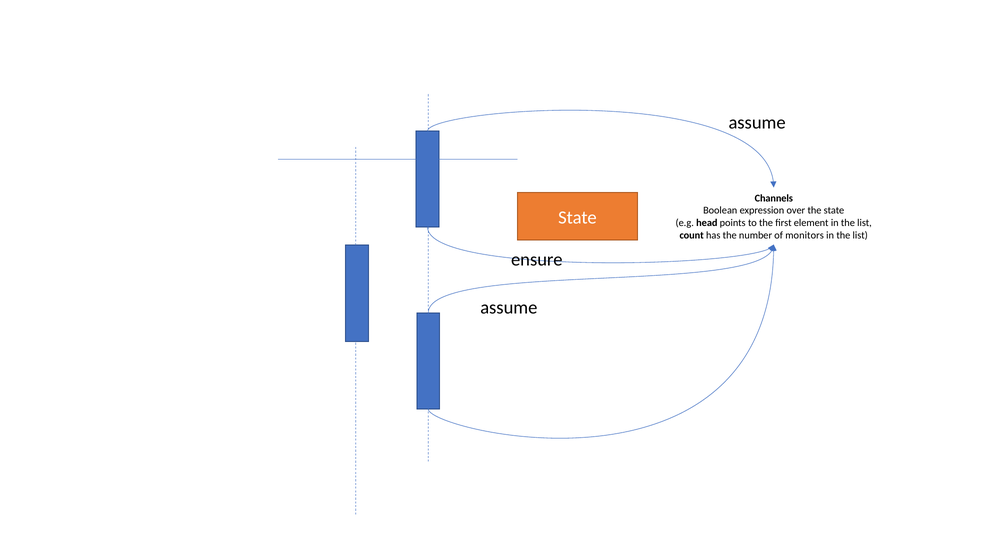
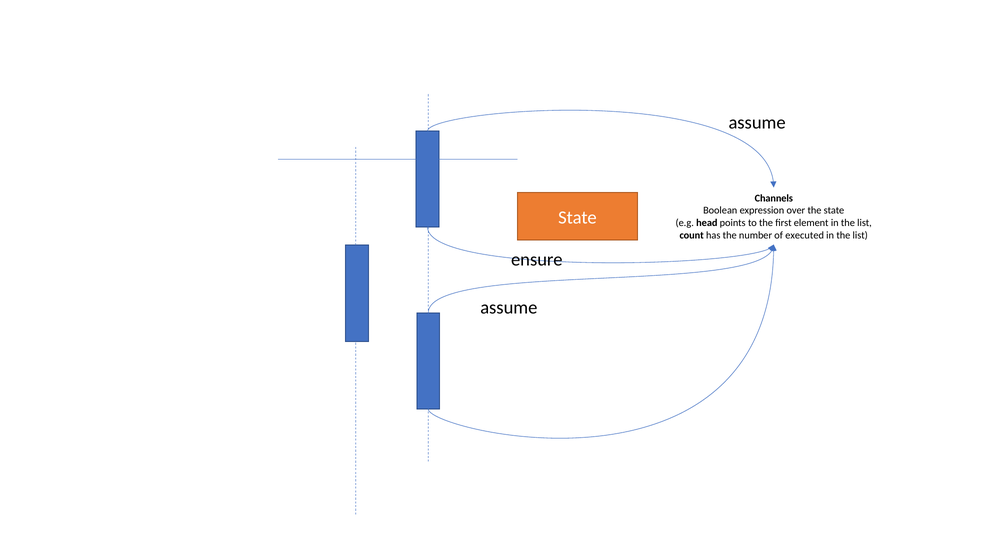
monitors: monitors -> executed (805, 235)
